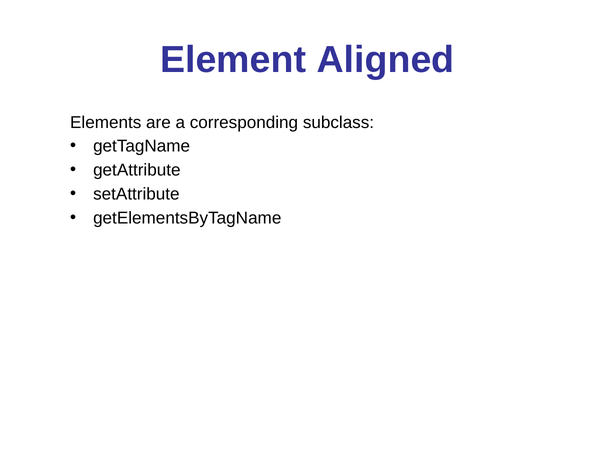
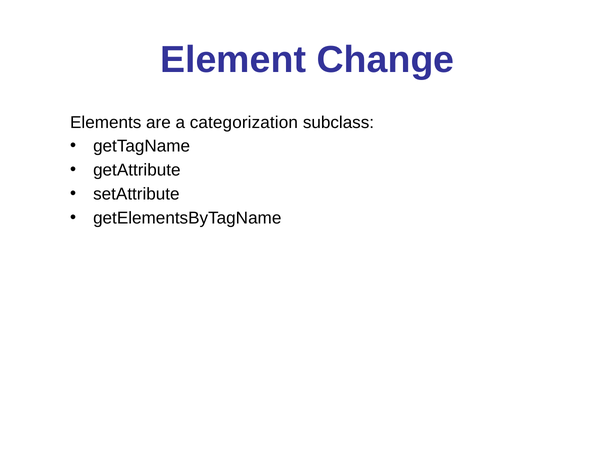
Aligned: Aligned -> Change (385, 60)
corresponding: corresponding -> categorization (244, 122)
